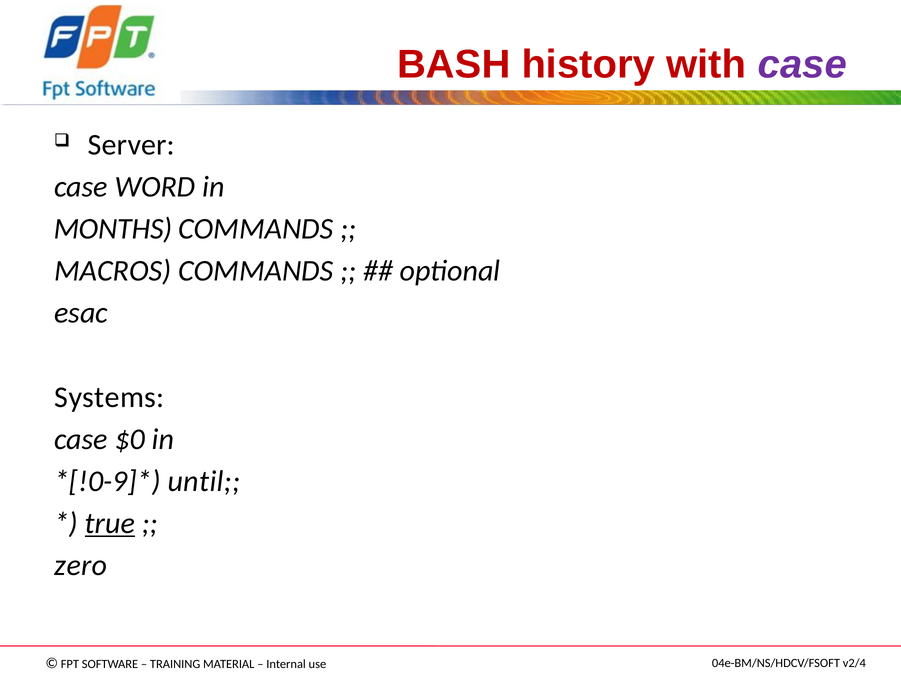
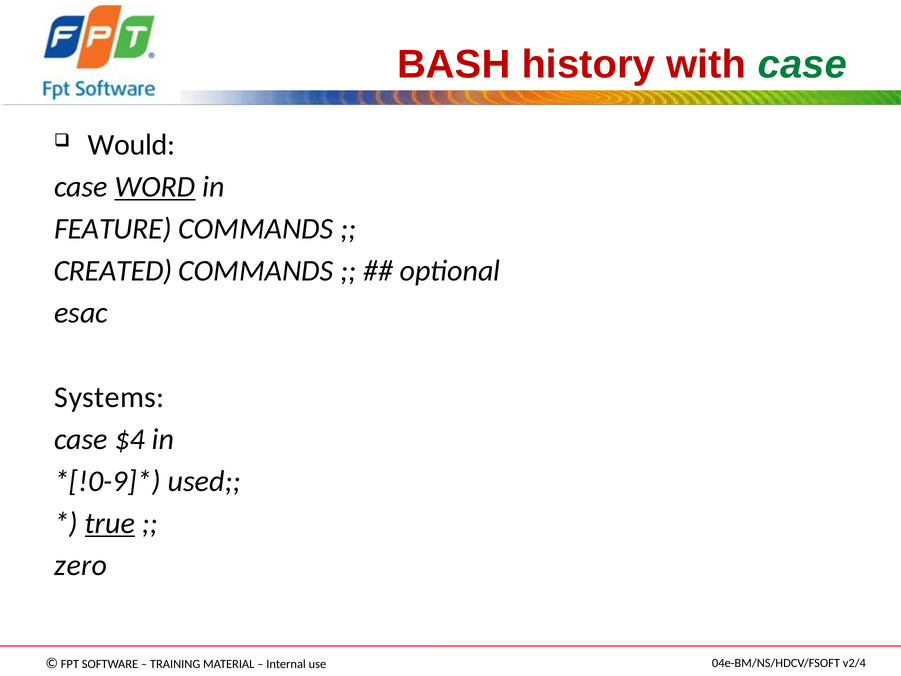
case colour: purple -> green (802, 64)
Server: Server -> Would (132, 145)
WORD underline: none -> present (155, 187)
MONTHS: MONTHS -> FEATURE (113, 229)
MACROS: MACROS -> CREATED (113, 271)
$0: $0 -> $4 (130, 439)
until: until -> used (204, 481)
